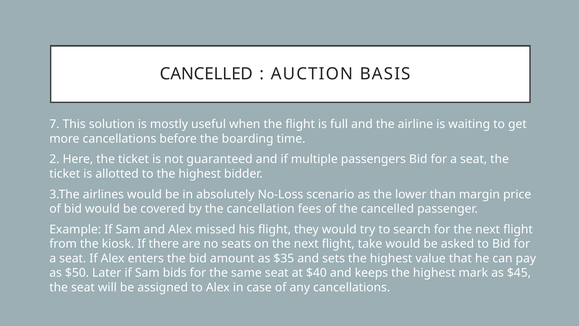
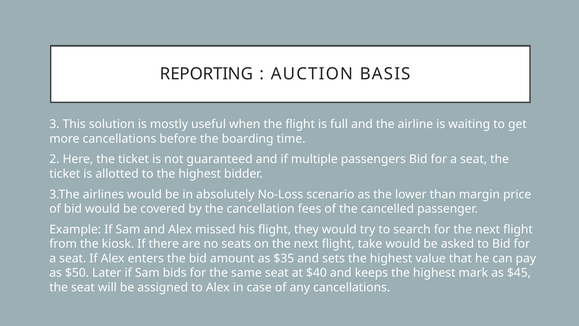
CANCELLED: CANCELLED -> REPORTING (206, 74)
7: 7 -> 3 (54, 124)
